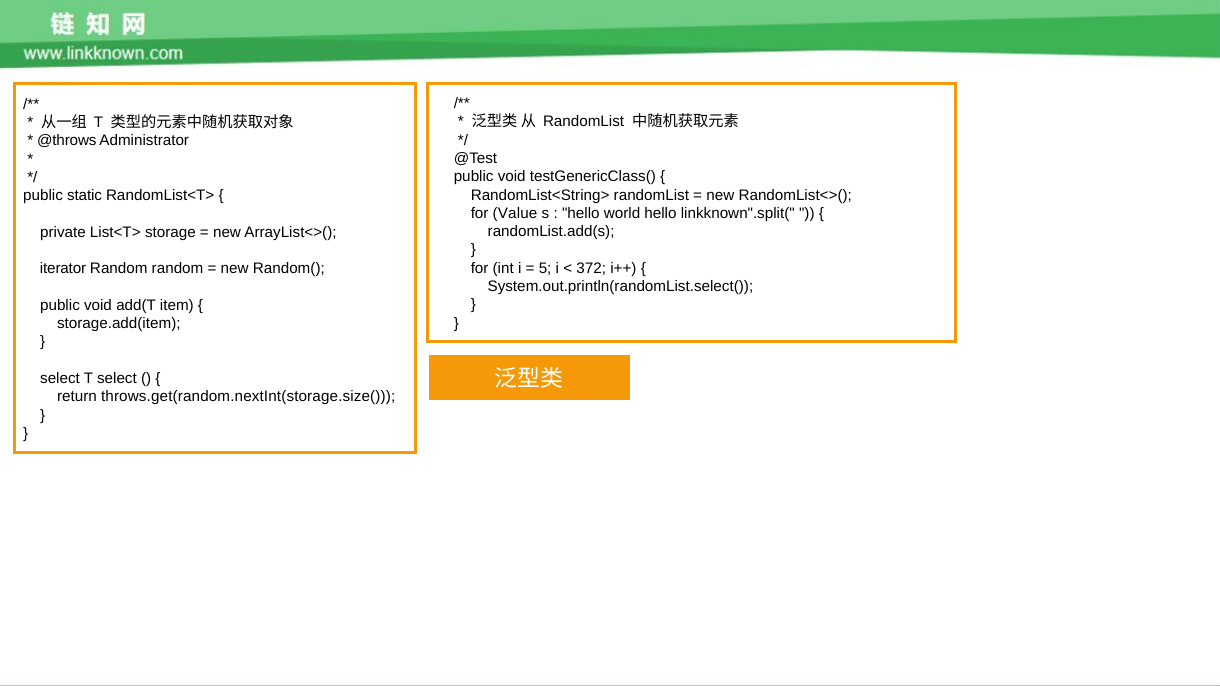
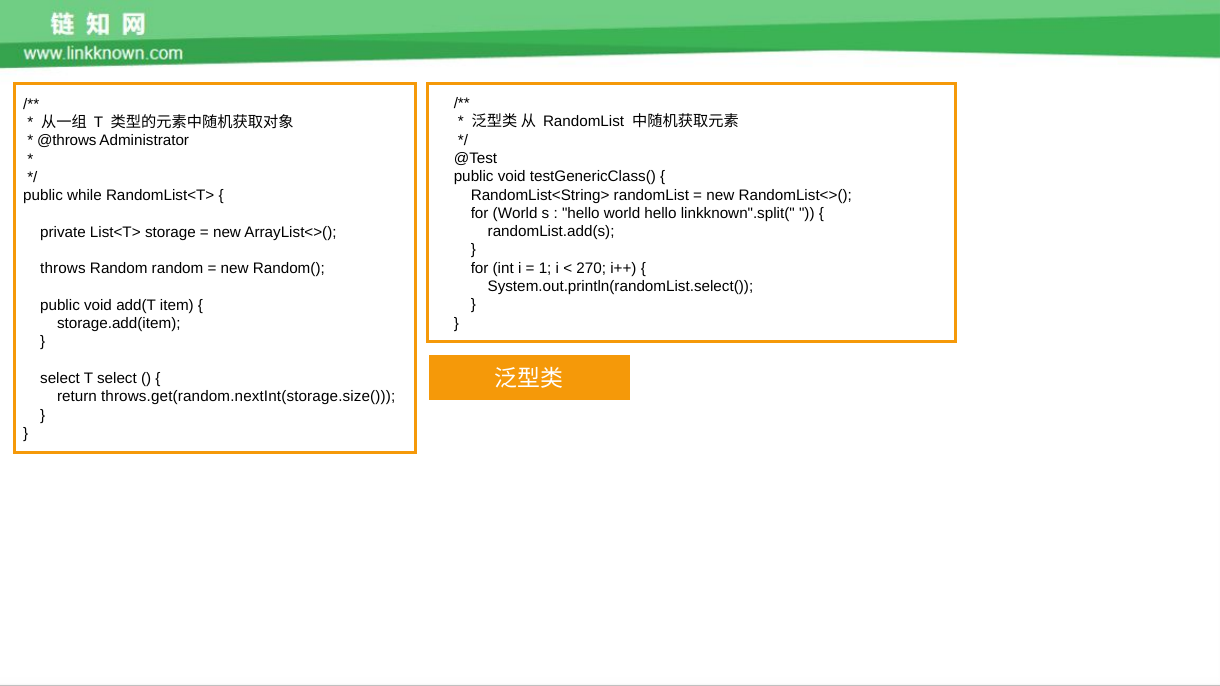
static: static -> while (85, 196)
for Value: Value -> World (515, 213)
5: 5 -> 1 (545, 268)
372: 372 -> 270 (591, 268)
iterator: iterator -> throws (63, 269)
